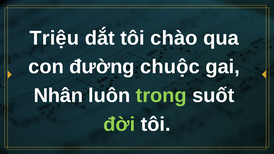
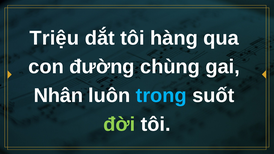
chào: chào -> hàng (174, 38)
chuộc: chuộc -> chùng (170, 67)
trong colour: light green -> light blue (161, 96)
